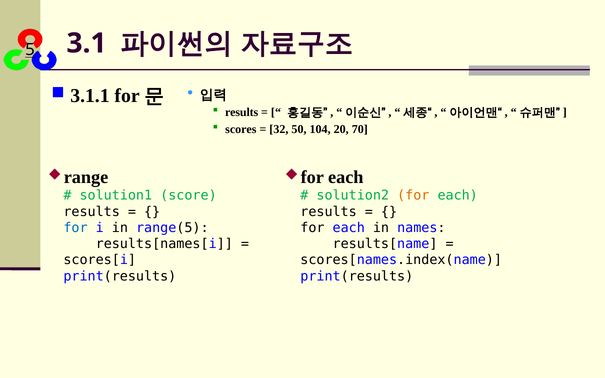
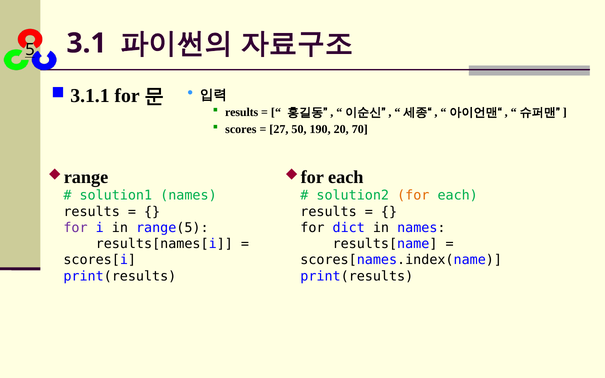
32: 32 -> 27 (279, 129)
104: 104 -> 190 (320, 129)
solution1 score: score -> names (188, 196)
for colour: blue -> purple (76, 228)
each: each -> dict (349, 228)
